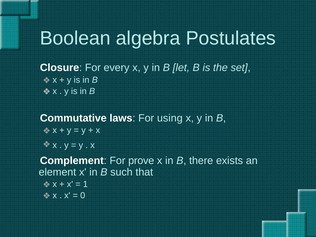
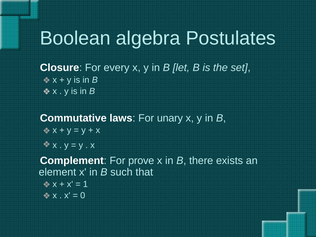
using: using -> unary (170, 118)
